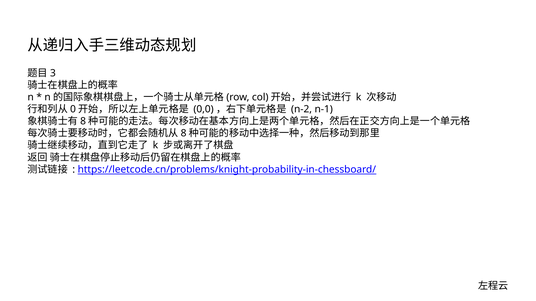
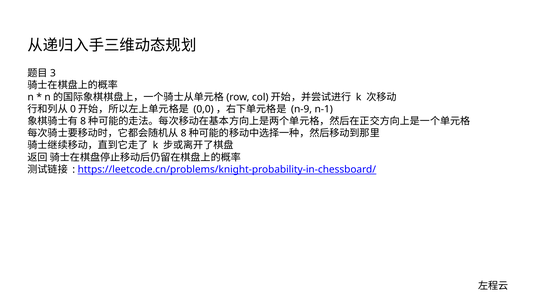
n-2: n-2 -> n-9 (302, 109)
